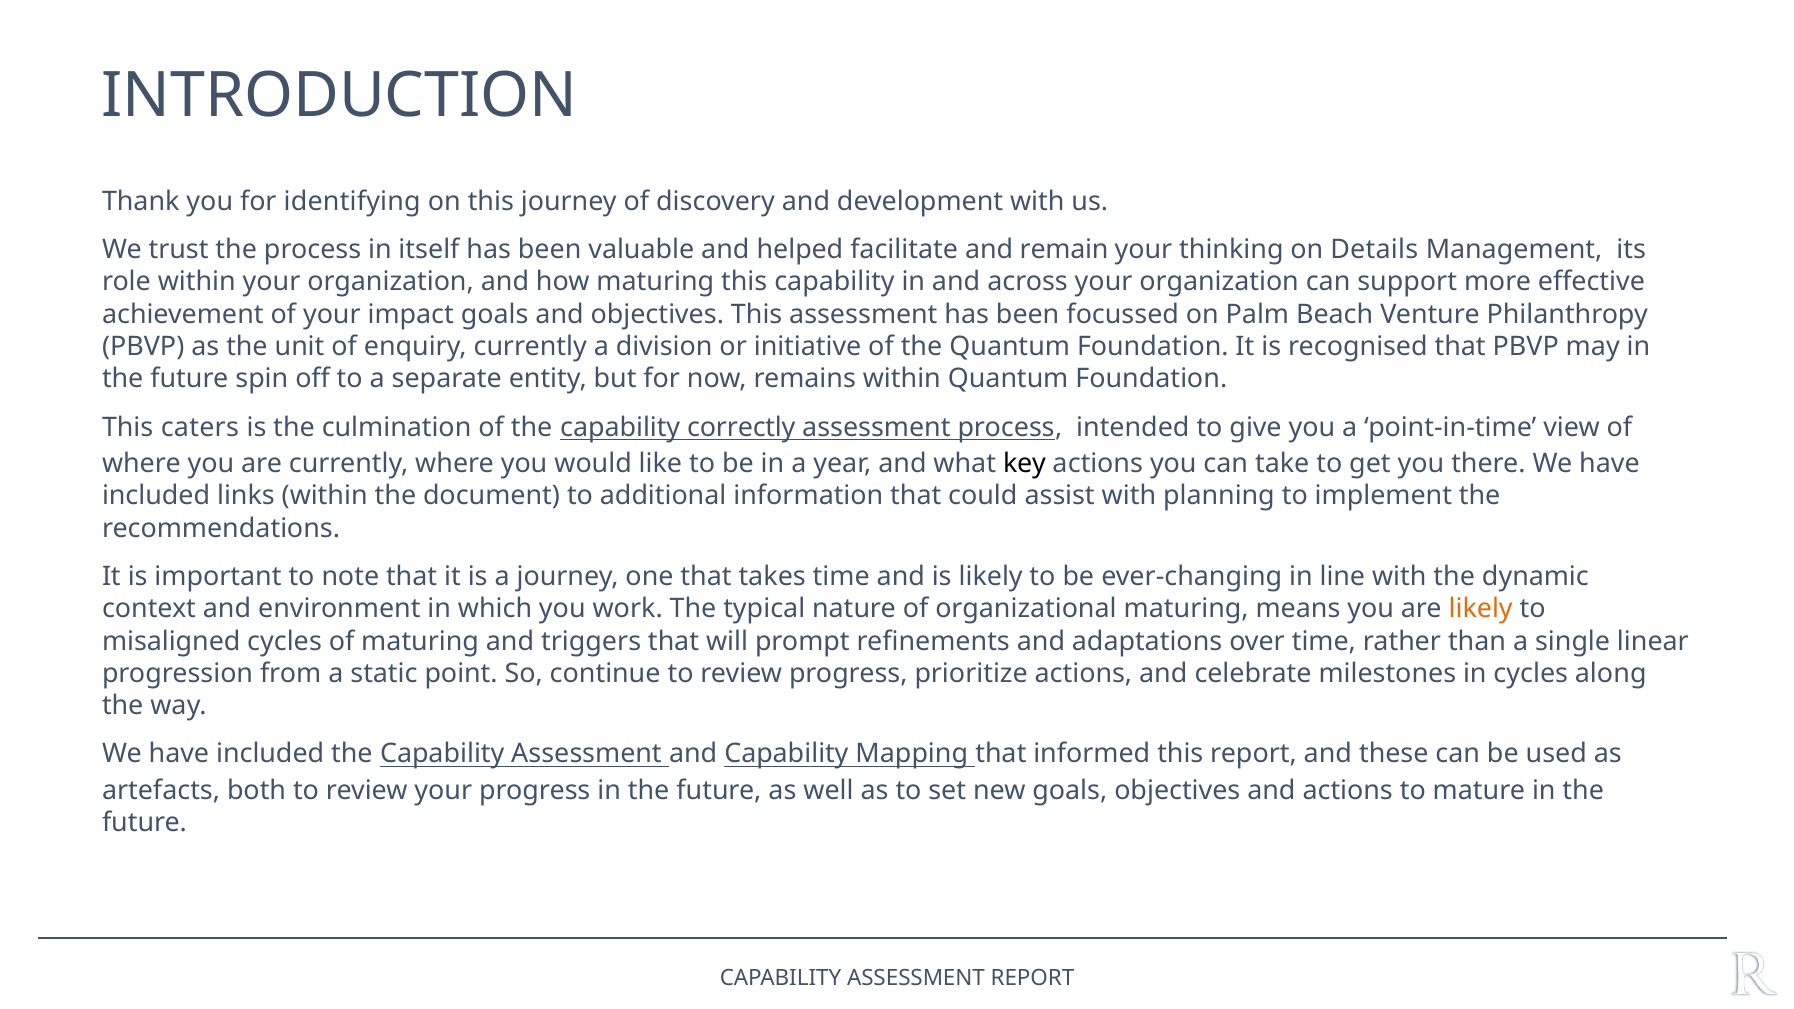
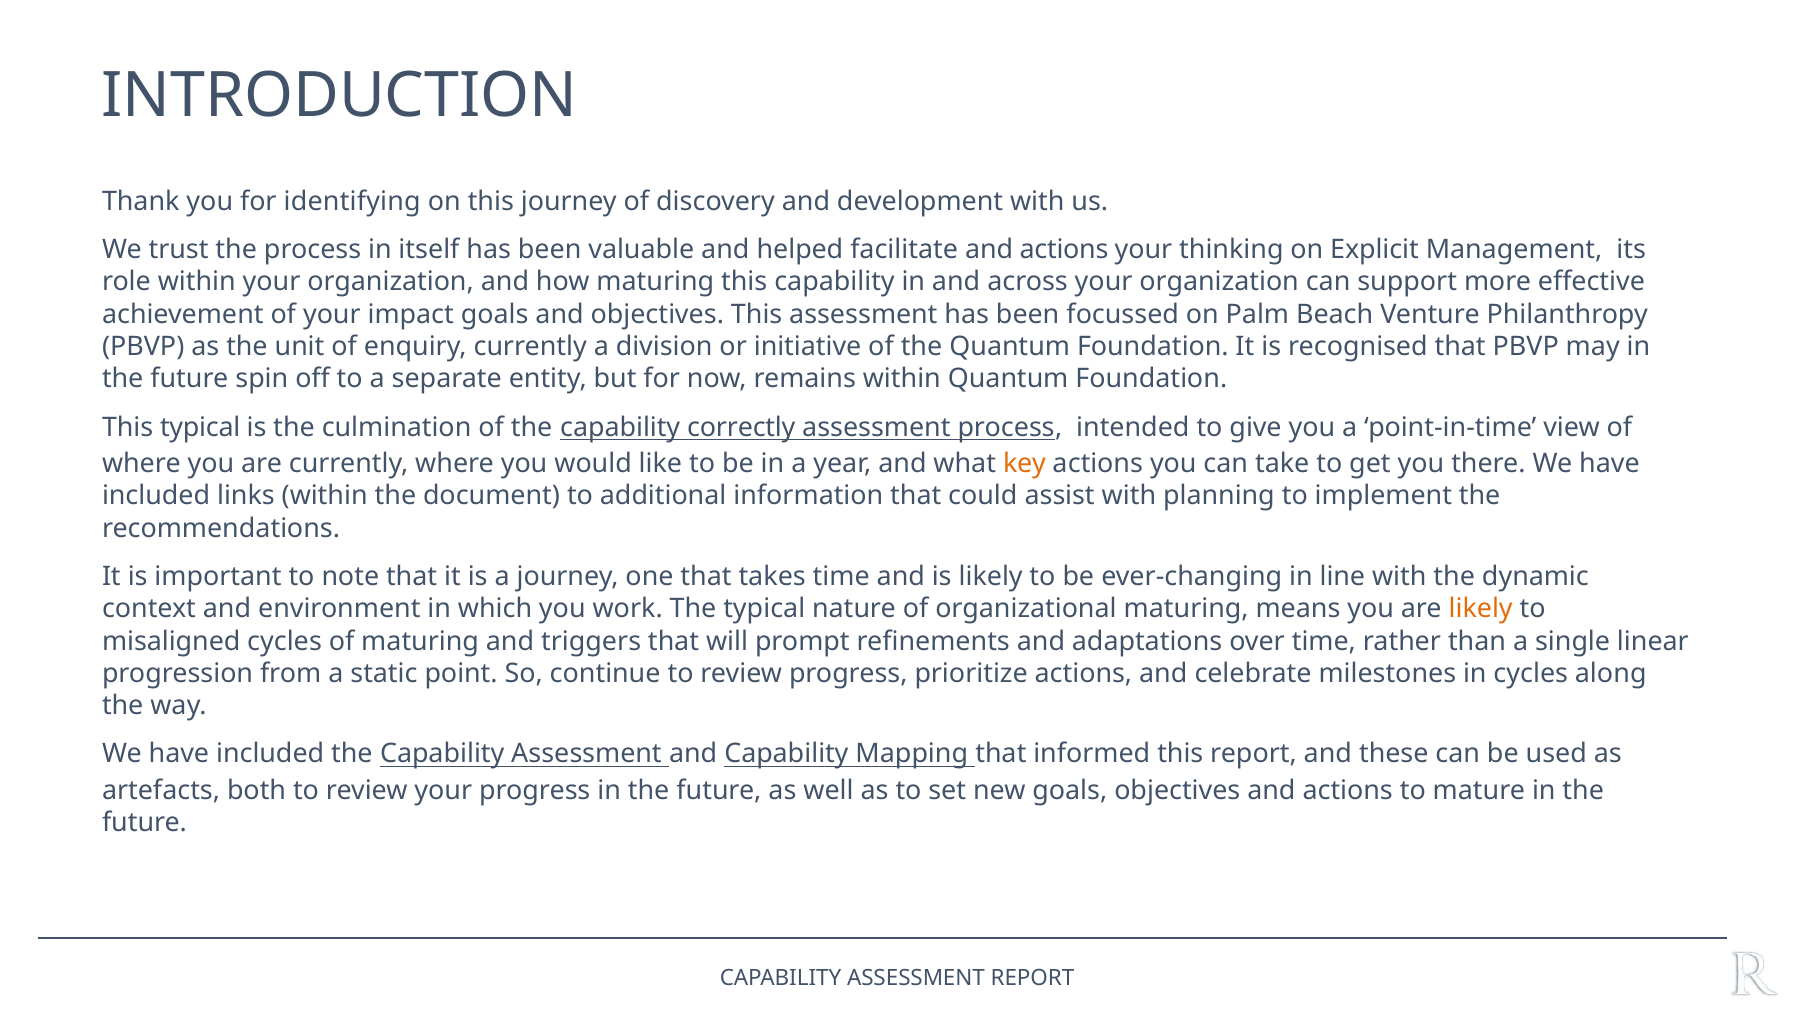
facilitate and remain: remain -> actions (1064, 250)
Details: Details -> Explicit (1374, 250)
This caters: caters -> typical (200, 427)
key colour: black -> orange (1024, 464)
